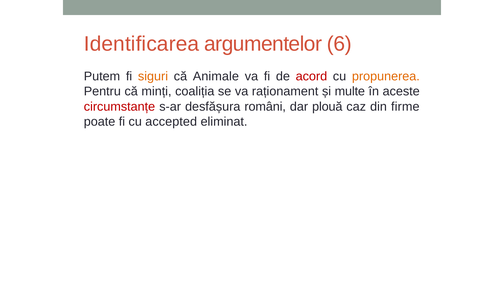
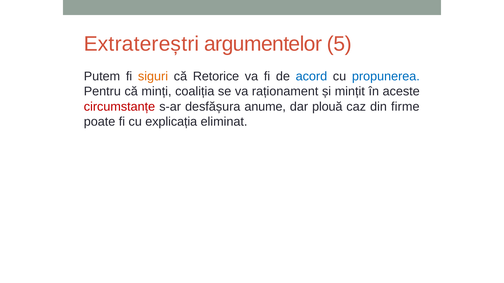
Identificarea: Identificarea -> Extratereștri (141, 44)
6: 6 -> 5 (339, 44)
Animale: Animale -> Retorice (216, 76)
acord colour: red -> blue (311, 76)
propunerea colour: orange -> blue (386, 76)
multe: multe -> mințit (350, 92)
români: români -> anume (265, 107)
accepted: accepted -> explicația (171, 122)
